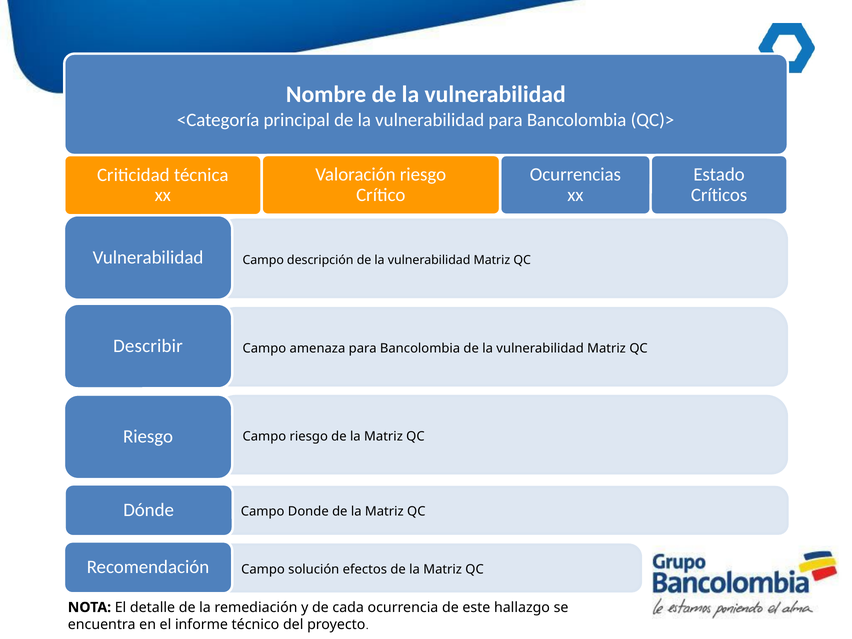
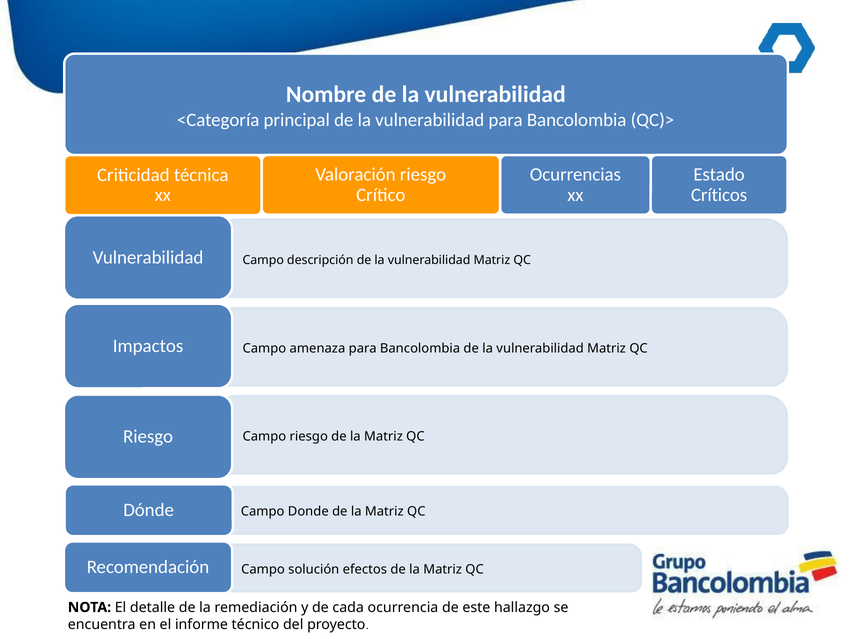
Describir: Describir -> Impactos (148, 346)
